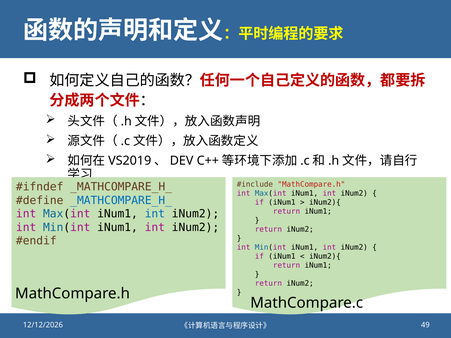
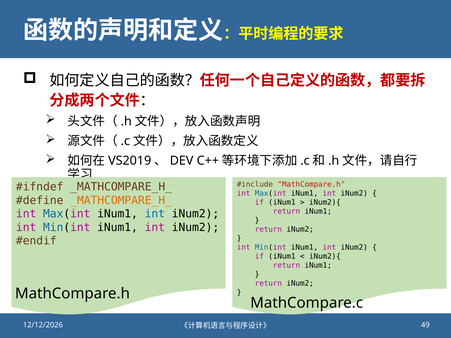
_MATHCOMPARE_H_ colour: blue -> orange (121, 201)
